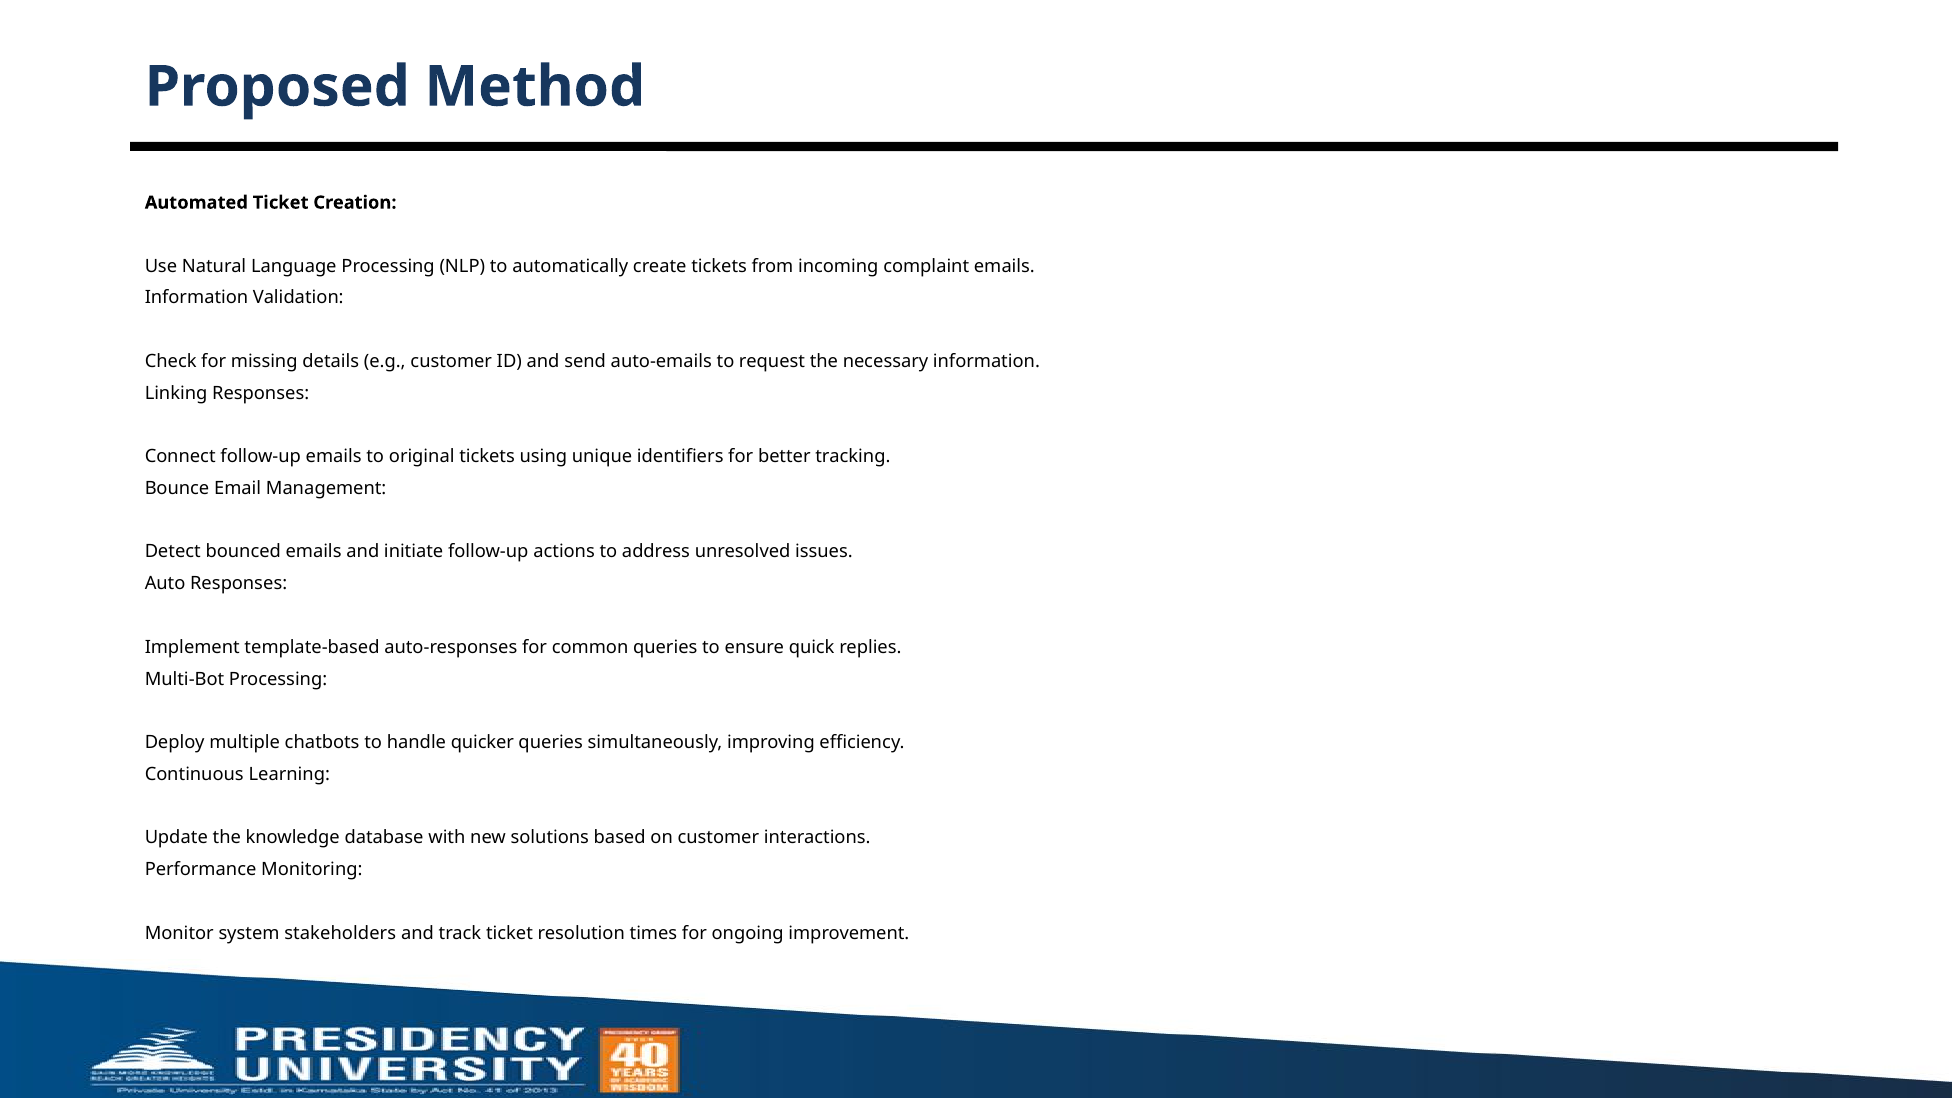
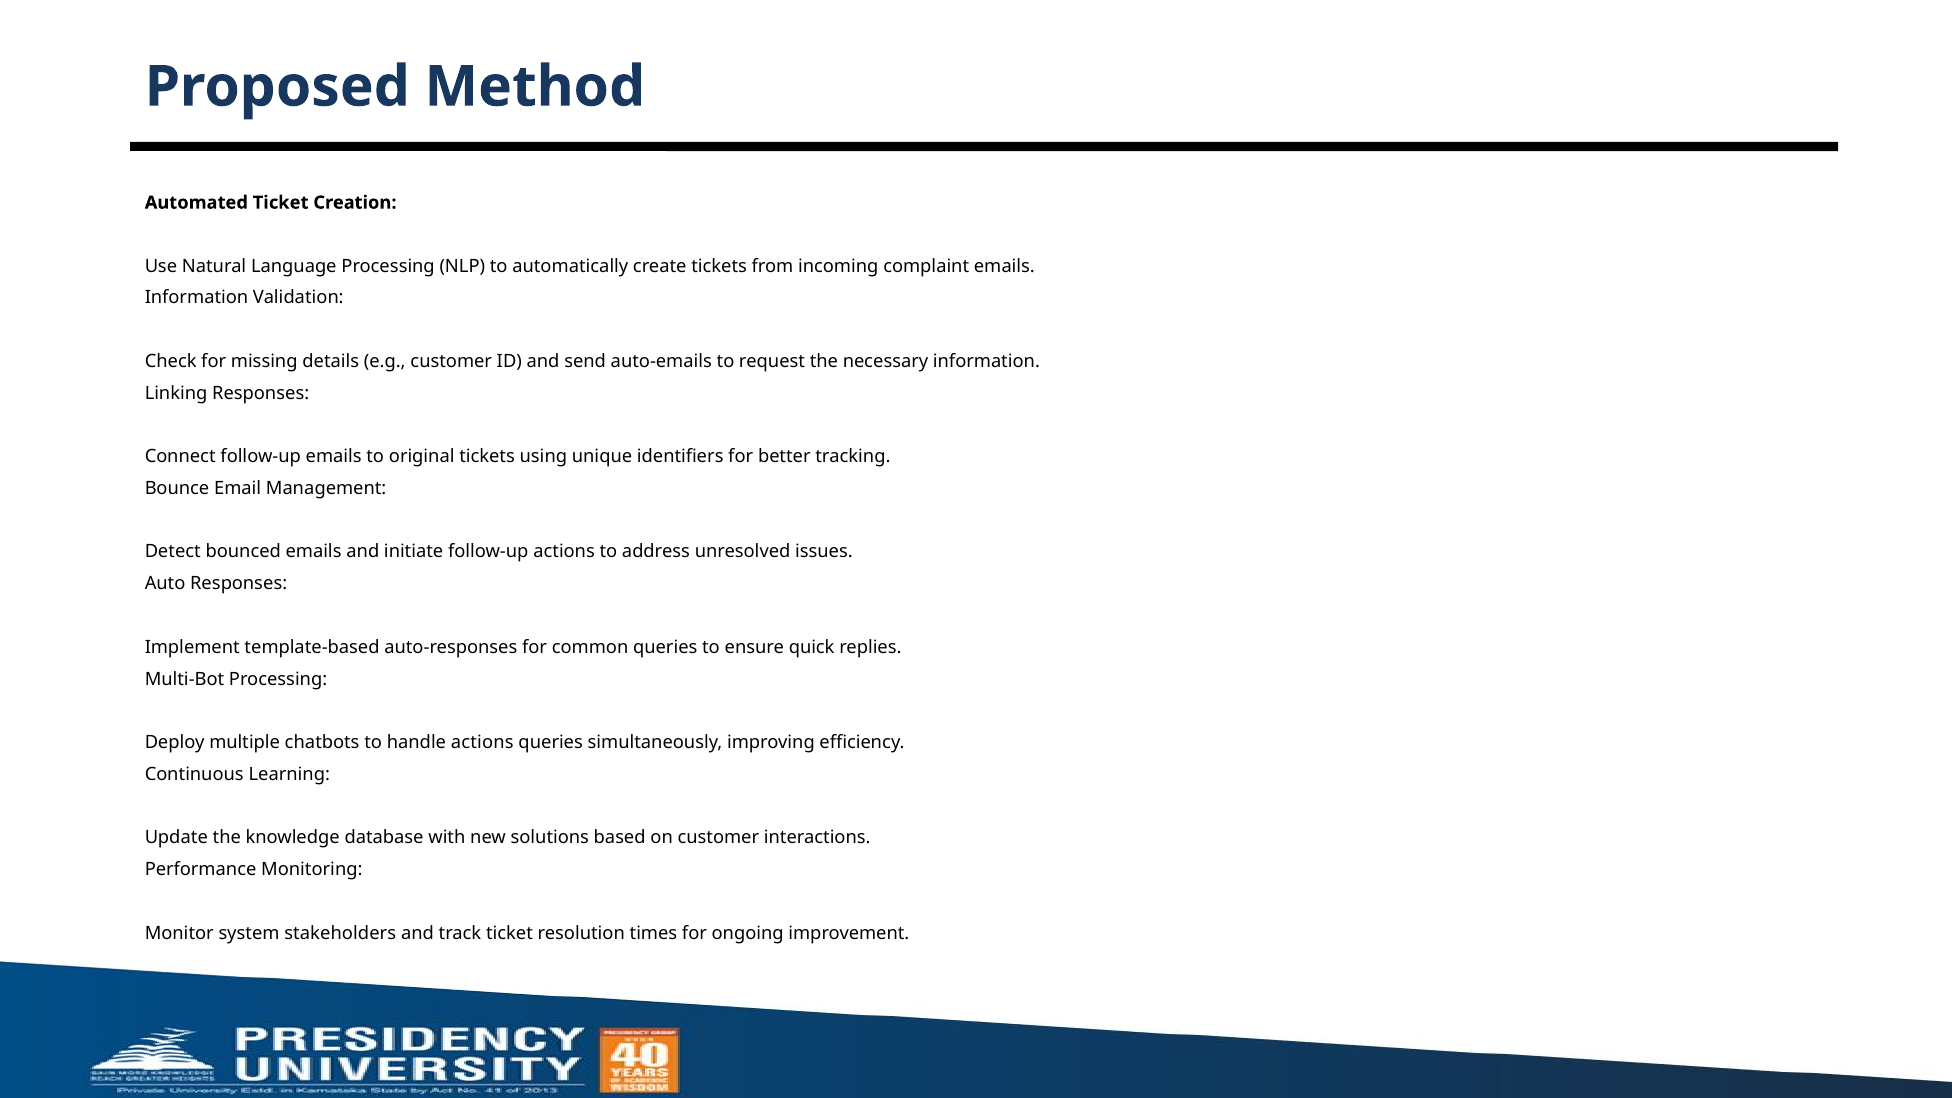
handle quicker: quicker -> actions (482, 742)
